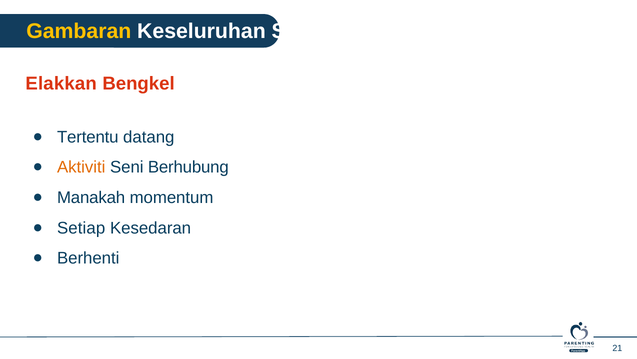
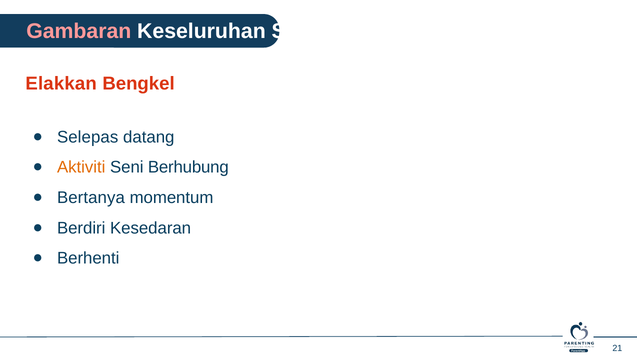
Gambaran colour: yellow -> pink (79, 31)
Tertentu: Tertentu -> Selepas (88, 137)
Manakah: Manakah -> Bertanya (91, 197)
Setiap: Setiap -> Berdiri (81, 228)
